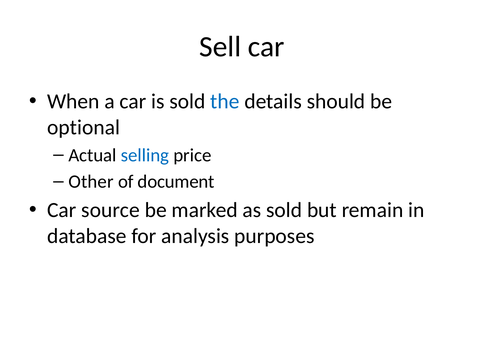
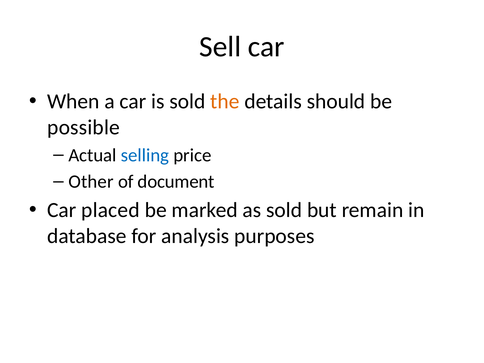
the colour: blue -> orange (225, 102)
optional: optional -> possible (84, 127)
source: source -> placed (110, 210)
